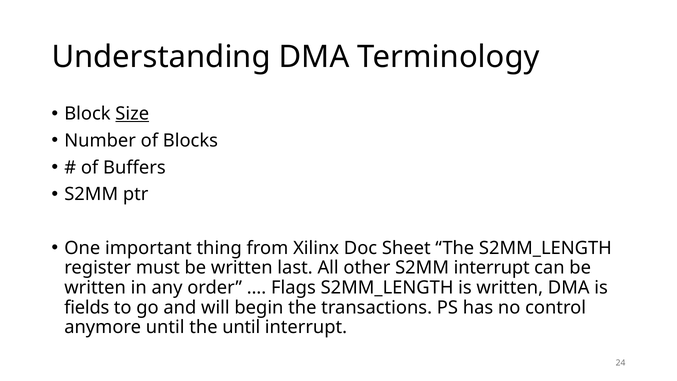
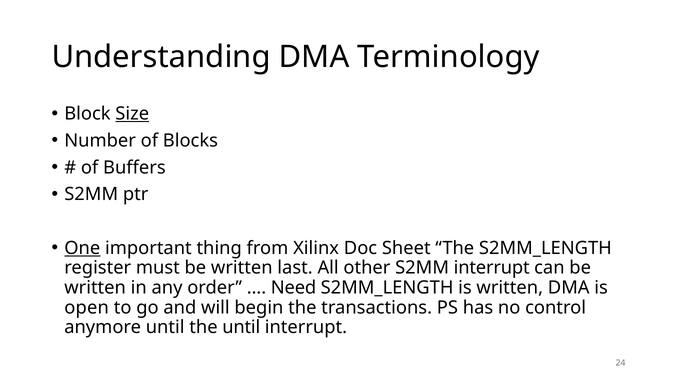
One underline: none -> present (82, 248)
Flags: Flags -> Need (294, 288)
fields: fields -> open (87, 307)
